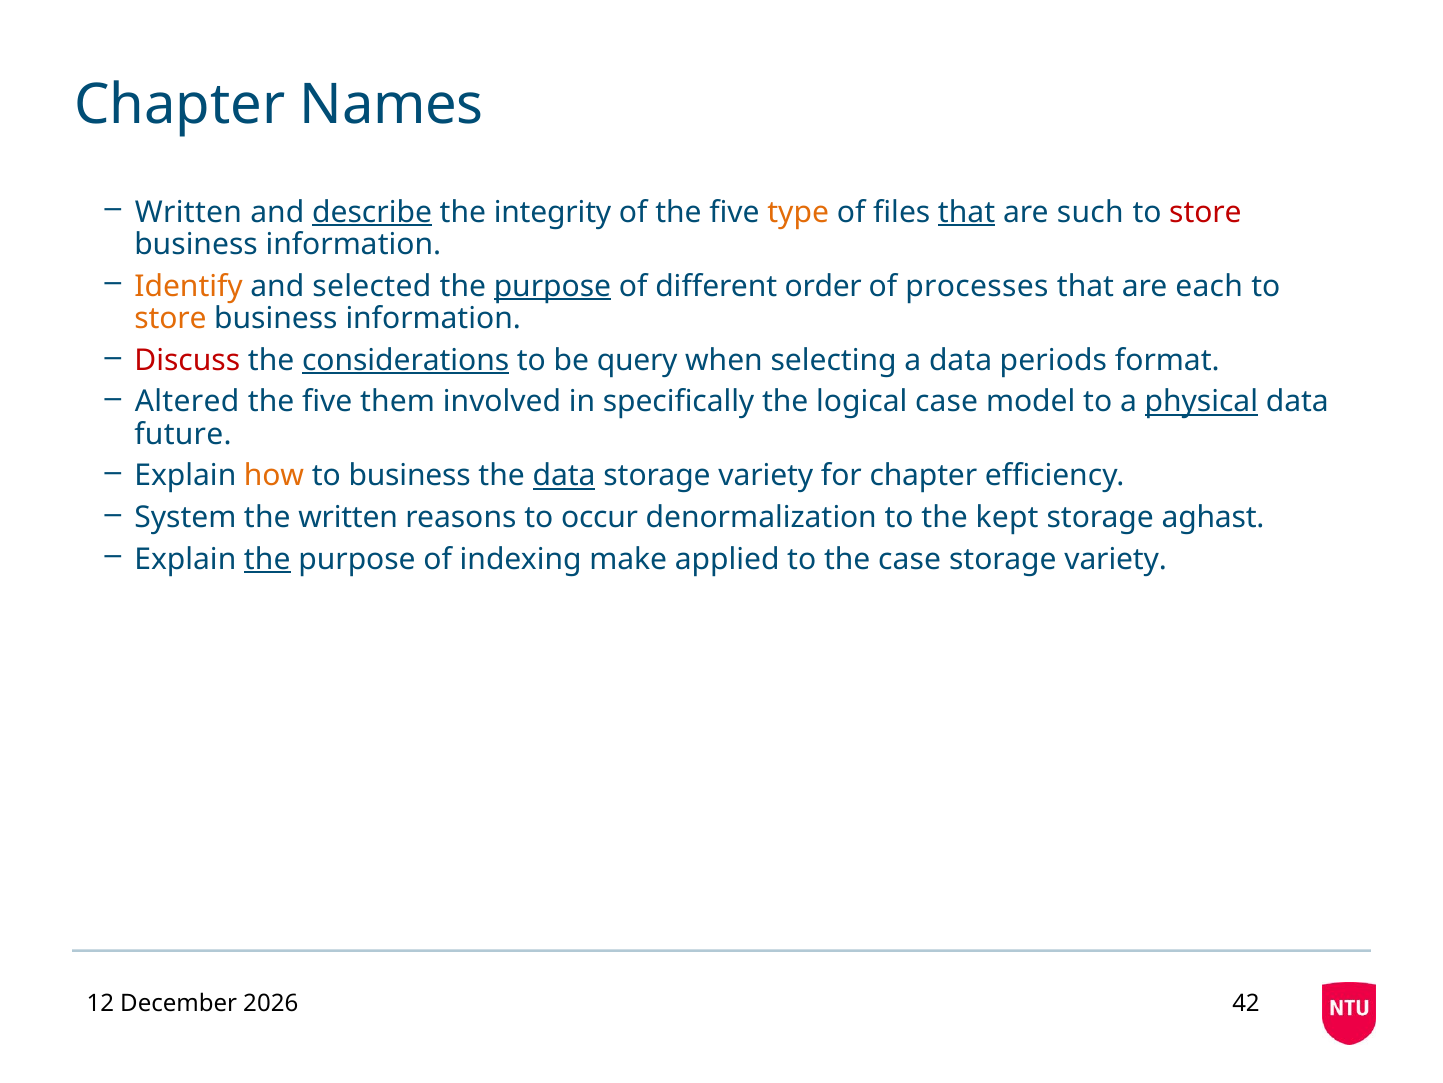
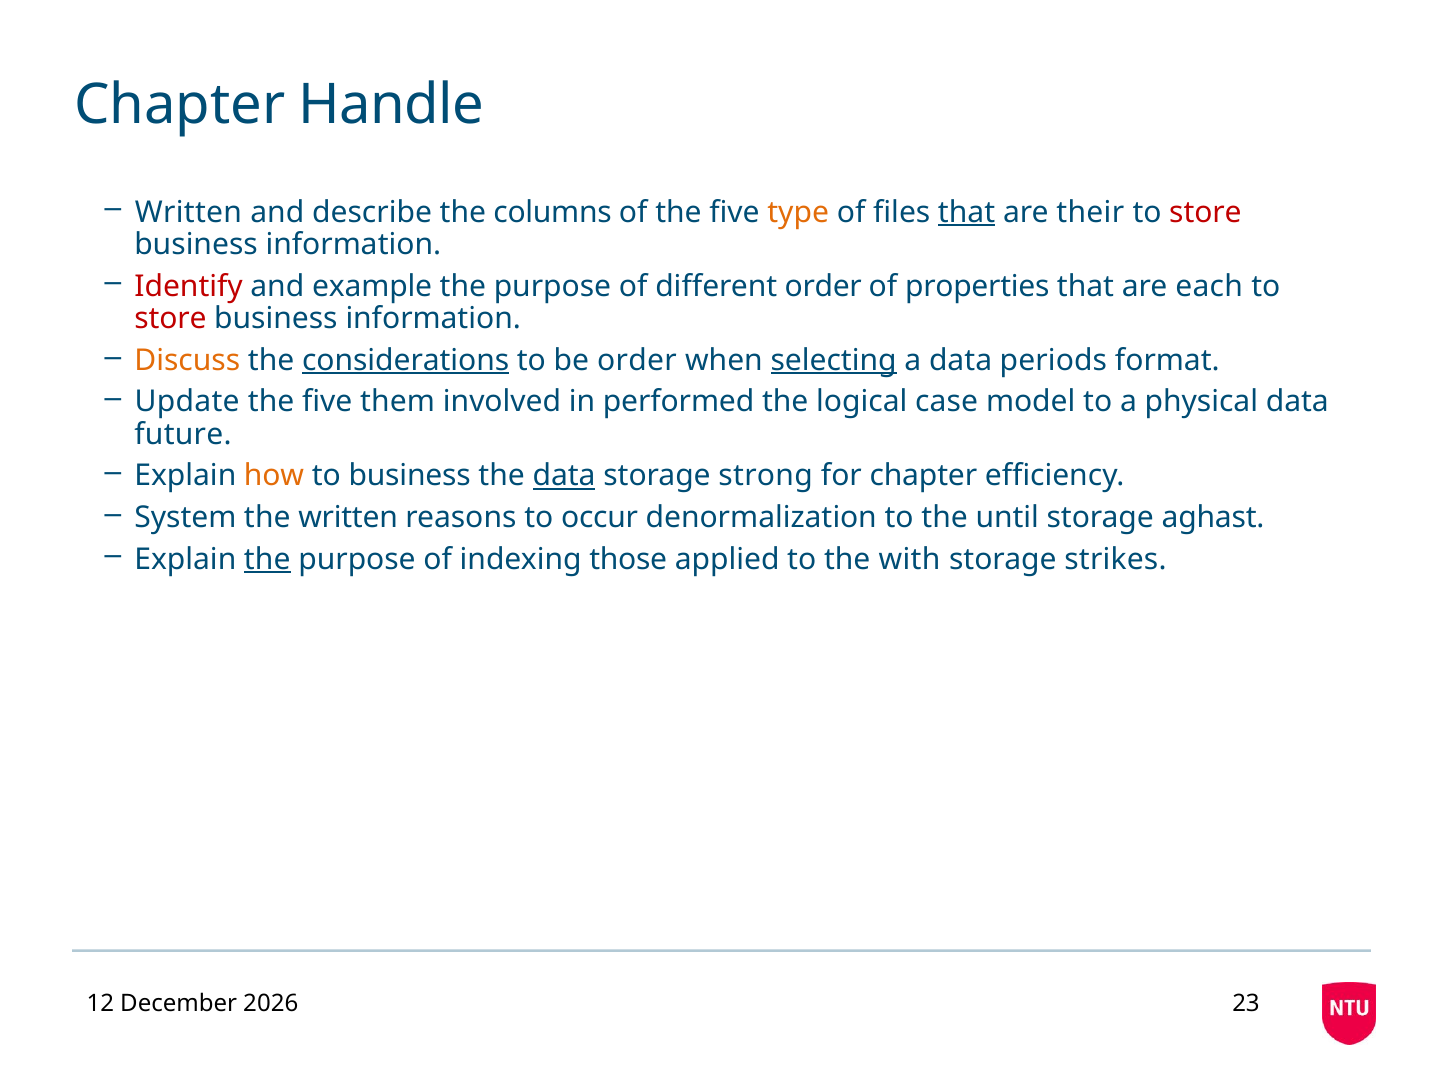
Names: Names -> Handle (392, 105)
describe underline: present -> none (372, 212)
integrity: integrity -> columns (553, 212)
such: such -> their (1090, 212)
Identify colour: orange -> red (189, 286)
selected: selected -> example (372, 286)
purpose underline: present -> none (552, 286)
processes: processes -> properties (977, 286)
store colour: orange -> red (170, 319)
Discuss colour: red -> orange (187, 360)
be query: query -> order (637, 360)
selecting underline: none -> present (834, 360)
Altered: Altered -> Update (187, 402)
specifically: specifically -> performed (679, 402)
physical underline: present -> none (1201, 402)
variety: variety -> strong (766, 476)
kept: kept -> until (1007, 517)
make: make -> those (628, 559)
the case: case -> with (910, 559)
variety: variety -> strikes (1115, 559)
42: 42 -> 23 (1246, 1003)
